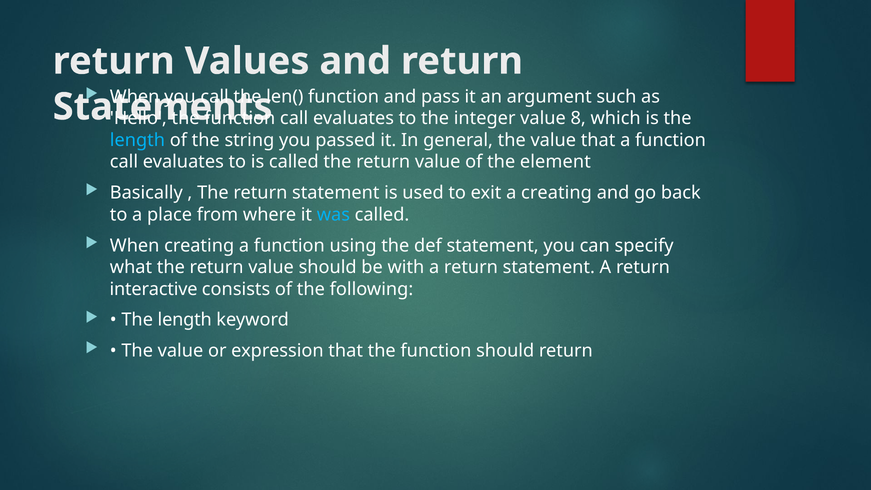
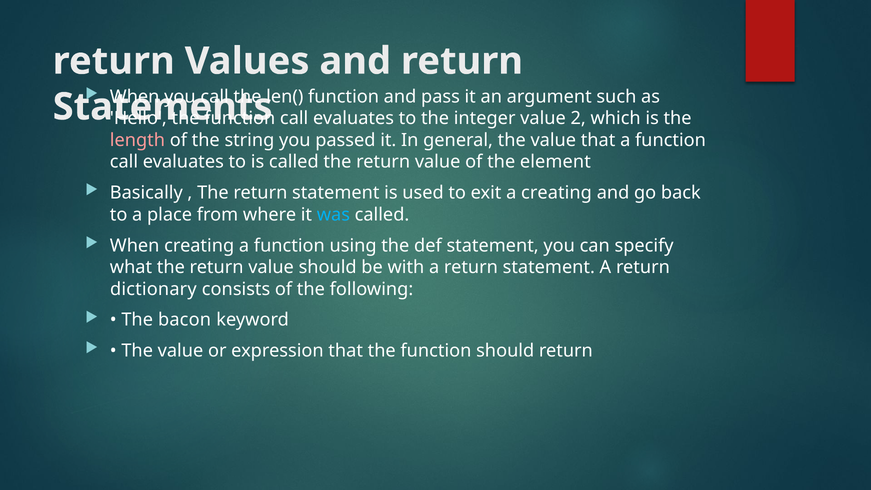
8: 8 -> 2 (578, 118)
length colour: light blue -> pink (137, 140)
interactive: interactive -> dictionary (153, 289)
length: length -> bacon (185, 320)
